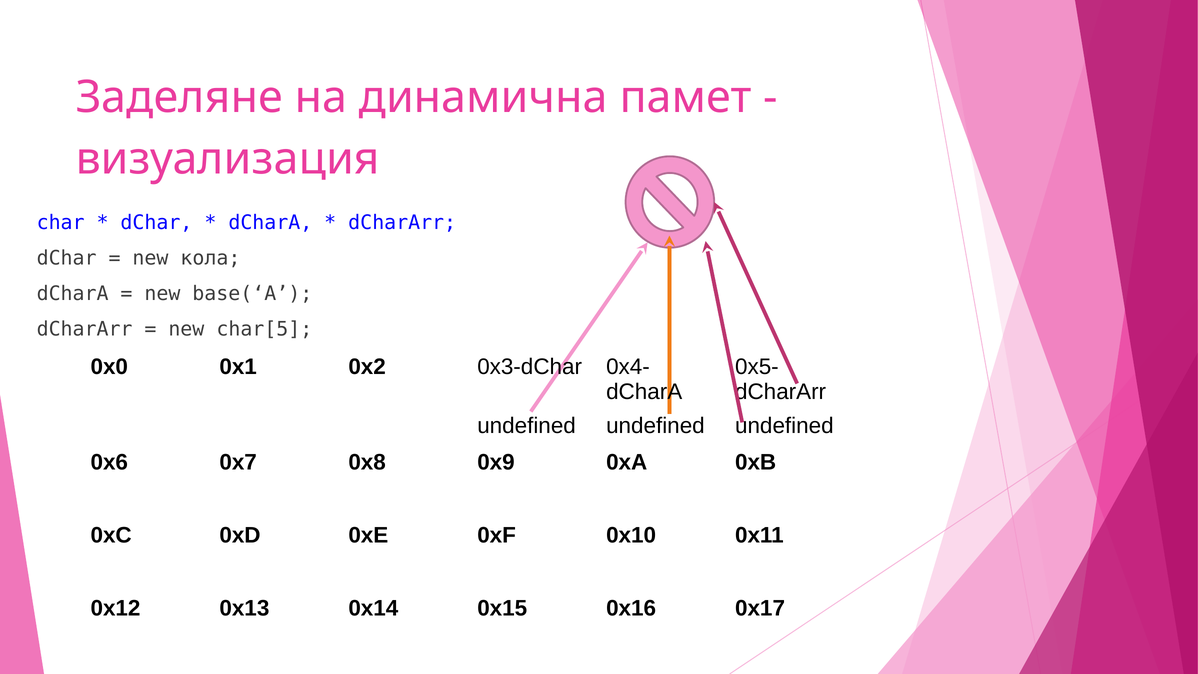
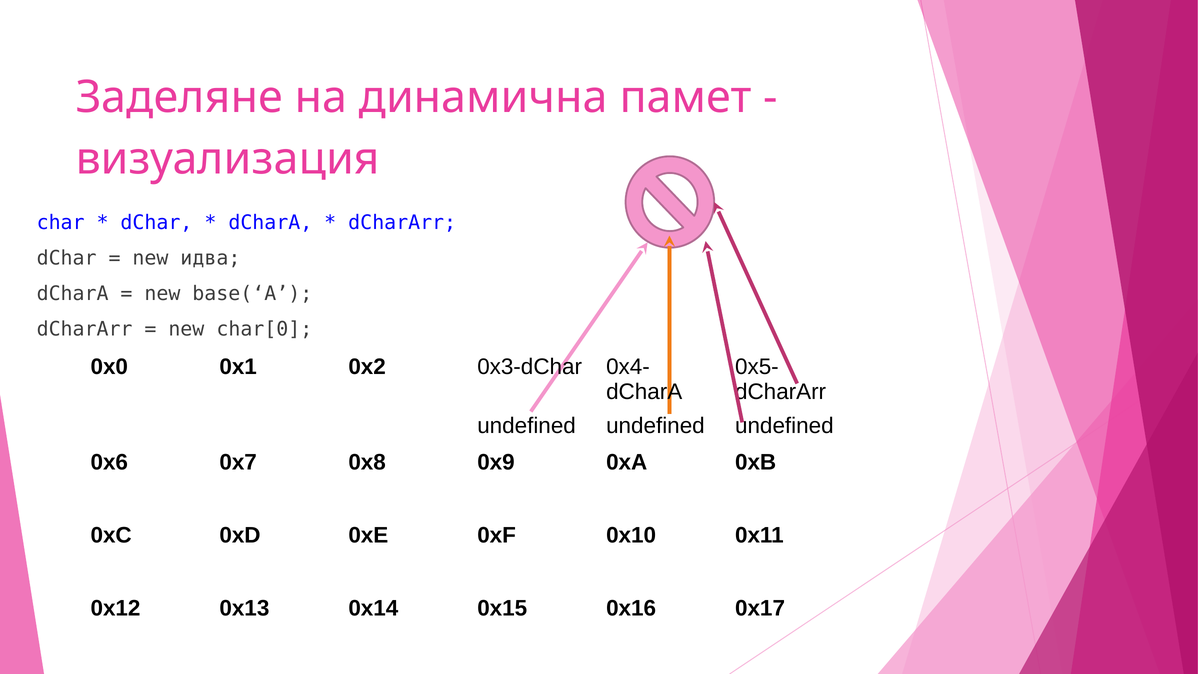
кола: кола -> идва (210, 258)
char[5: char[5 -> char[0 (264, 329)
